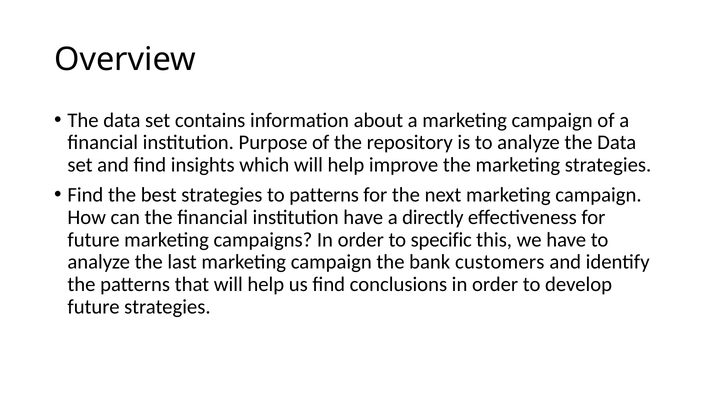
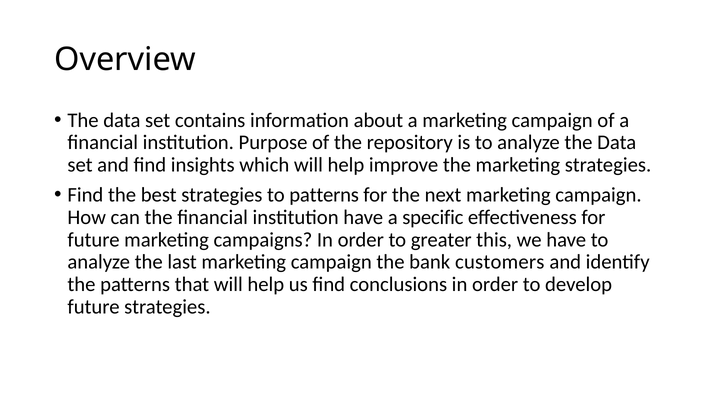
directly: directly -> specific (433, 217)
specific: specific -> greater (441, 239)
